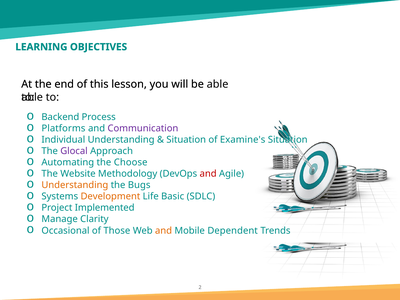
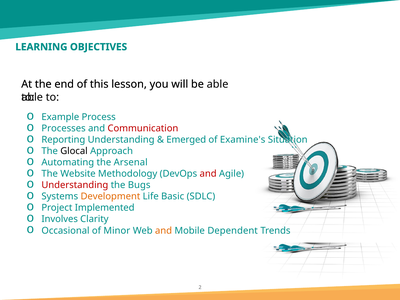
Backend: Backend -> Example (60, 117)
Platforms: Platforms -> Processes (64, 129)
Communication colour: purple -> red (143, 129)
Individual: Individual -> Reporting (63, 140)
Situation: Situation -> Emerged (186, 140)
Glocal colour: purple -> black (74, 151)
Choose: Choose -> Arsenal (131, 163)
Understanding colour: orange -> red (75, 185)
Manage: Manage -> Involves (60, 219)
Those: Those -> Minor (117, 231)
